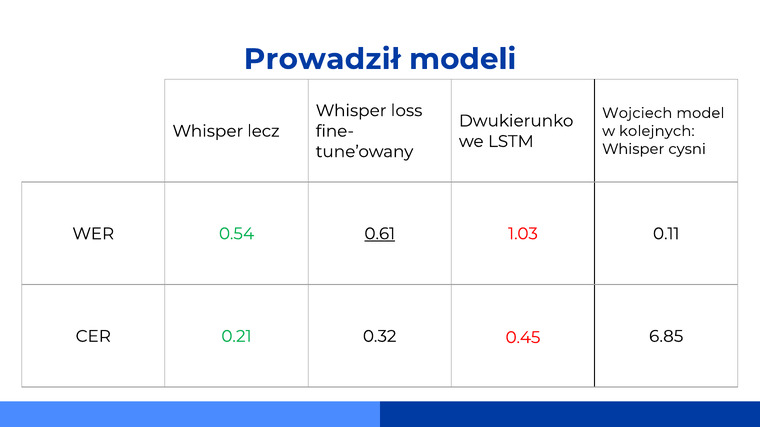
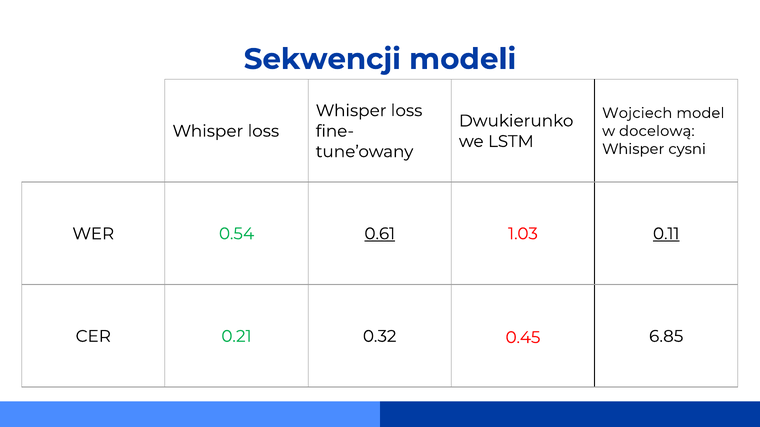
Prowadził: Prowadził -> Sekwencji (322, 59)
lecz: lecz -> loss (263, 131)
kolejnych: kolejnych -> docelową (657, 131)
0.11 underline: none -> present (666, 234)
